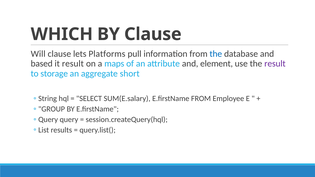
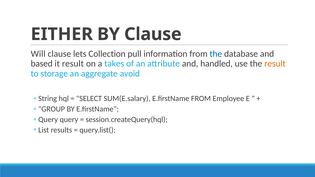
WHICH: WHICH -> EITHER (62, 34)
Platforms: Platforms -> Collection (107, 54)
maps: maps -> takes (114, 64)
element: element -> handled (217, 64)
result colour: purple -> orange (275, 64)
short: short -> avoid (130, 74)
